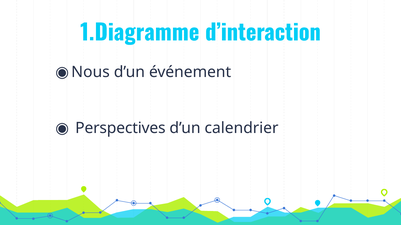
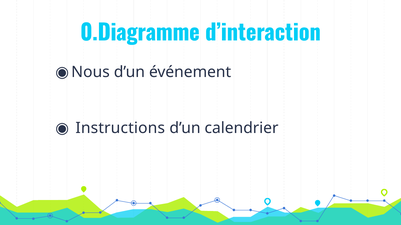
1.Diagramme: 1.Diagramme -> 0.Diagramme (140, 33)
Perspectives: Perspectives -> Instructions (120, 128)
